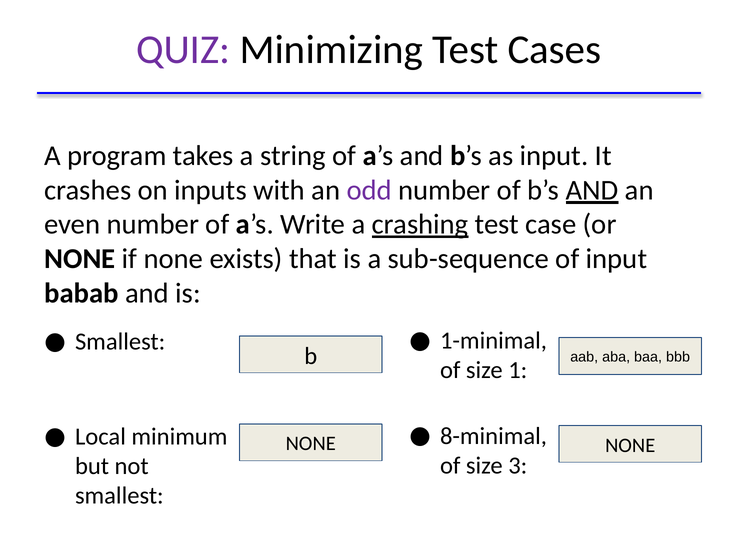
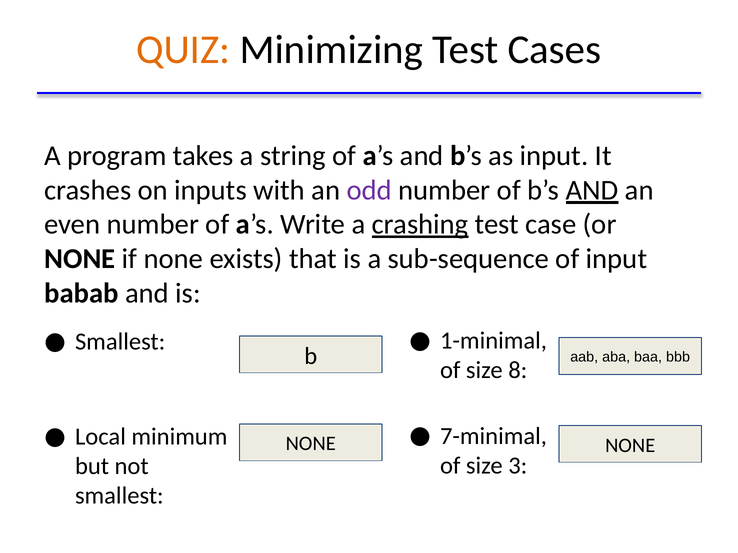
QUIZ colour: purple -> orange (183, 50)
1: 1 -> 8 (518, 371)
8-minimal: 8-minimal -> 7-minimal (493, 436)
